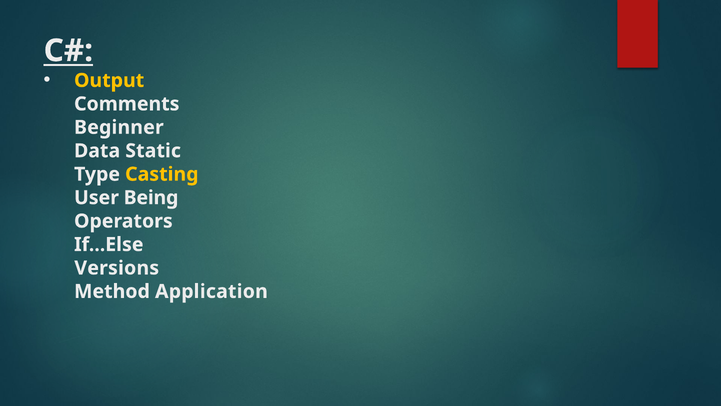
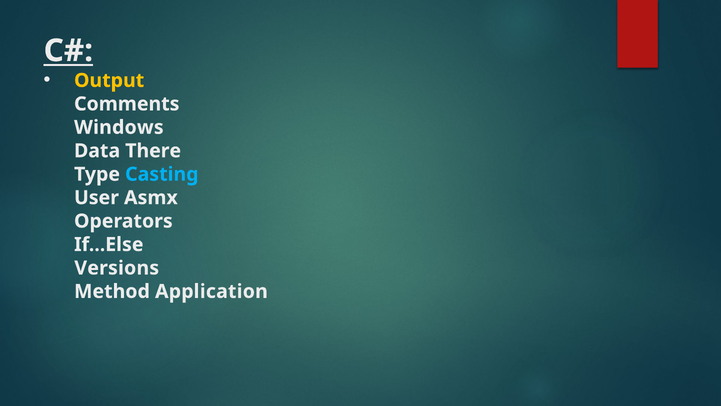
Beginner: Beginner -> Windows (119, 127)
Static: Static -> There (153, 151)
Casting colour: yellow -> light blue (162, 174)
Being: Being -> Asmx (151, 198)
